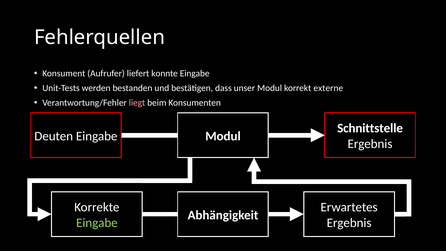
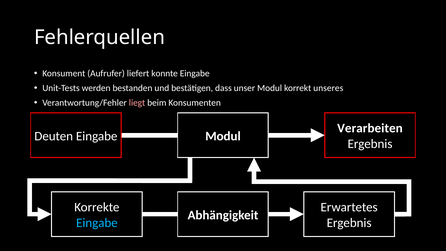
externe: externe -> unseres (328, 88)
Schnittstelle: Schnittstelle -> Verarbeiten (370, 128)
Eingabe colour: light green -> light blue (97, 223)
